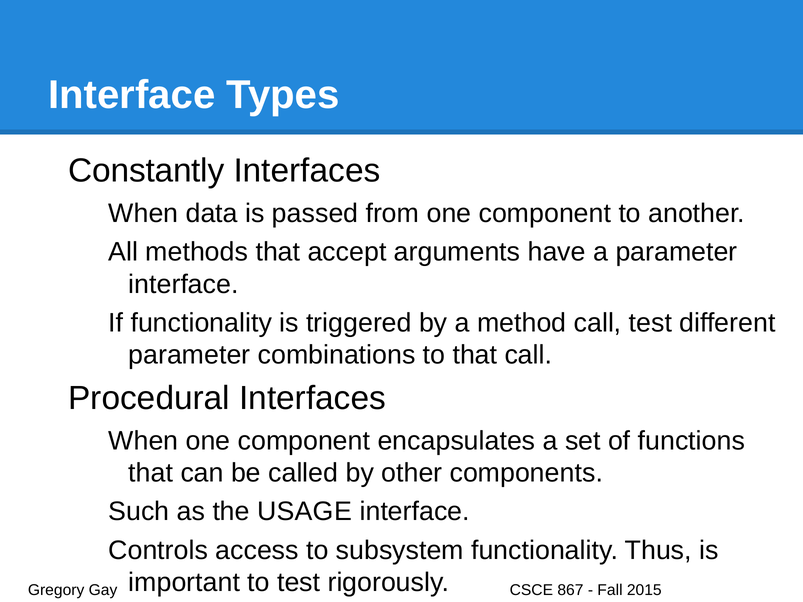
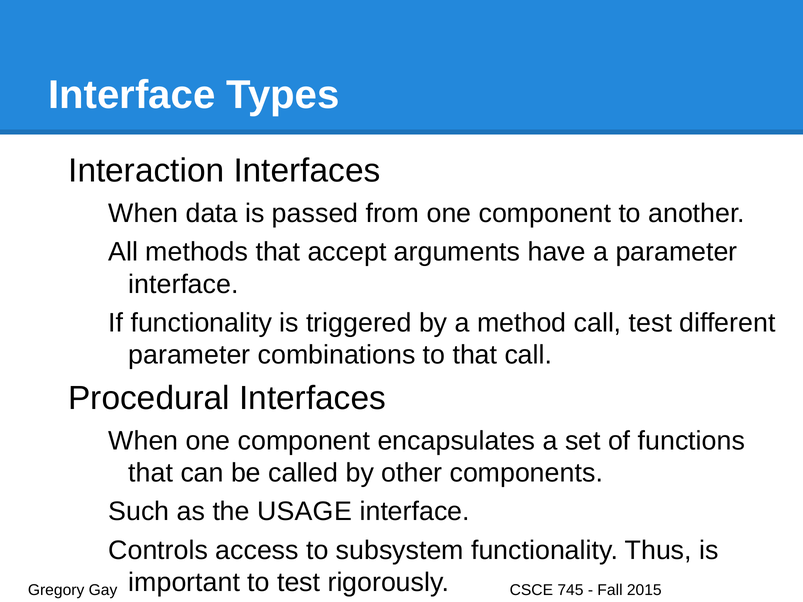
Constantly: Constantly -> Interaction (146, 171)
867: 867 -> 745 (570, 591)
